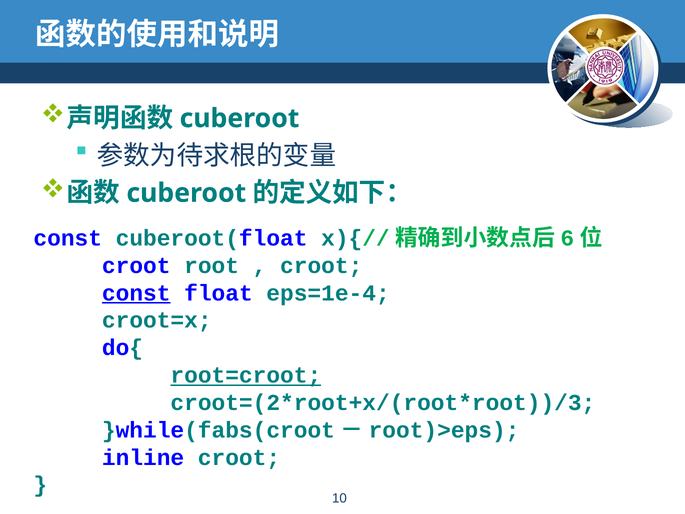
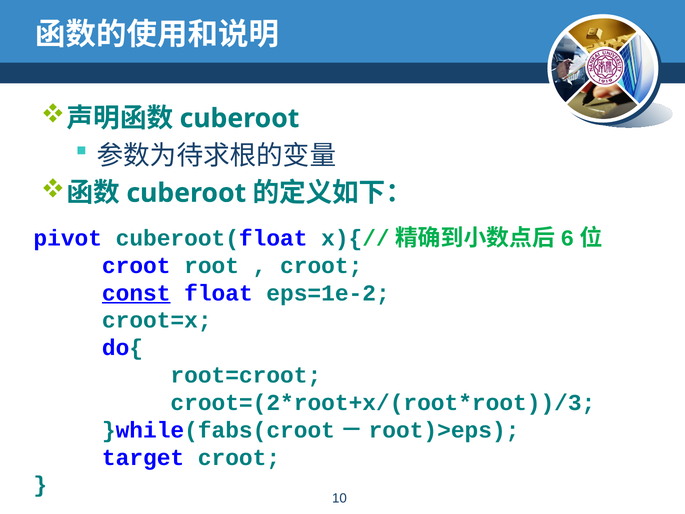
const: const -> pivot (68, 238)
eps=1e-4: eps=1e-4 -> eps=1e-2 (328, 293)
root=croot underline: present -> none (246, 375)
inline: inline -> target (143, 457)
